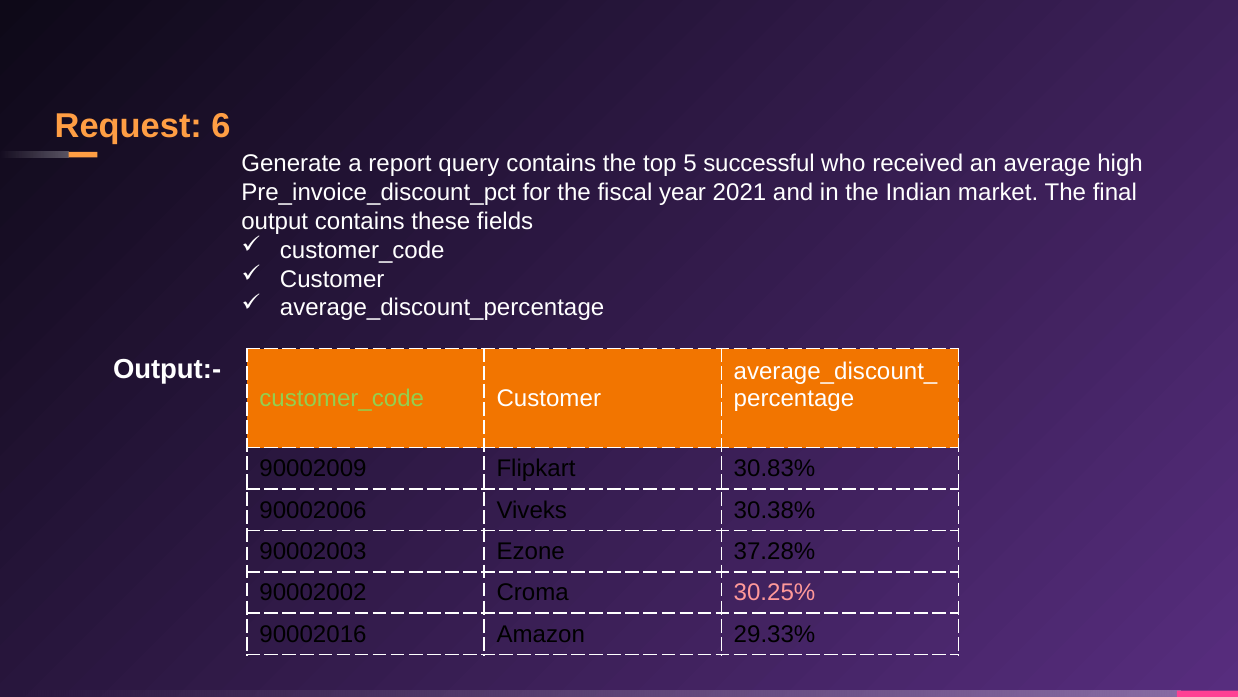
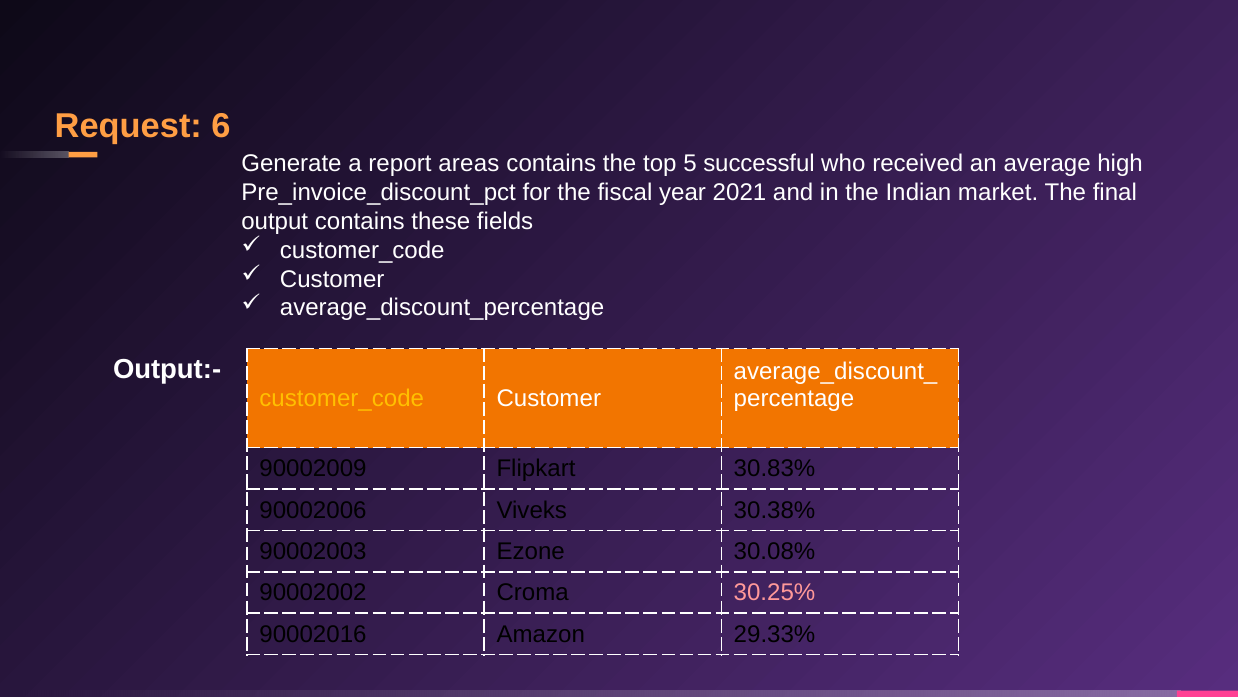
query: query -> areas (469, 163)
customer_code colour: light green -> yellow (342, 398)
37.28%: 37.28% -> 30.08% (775, 551)
